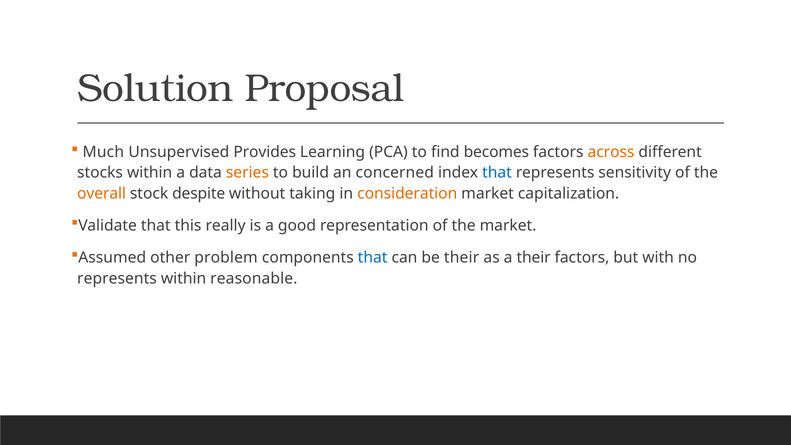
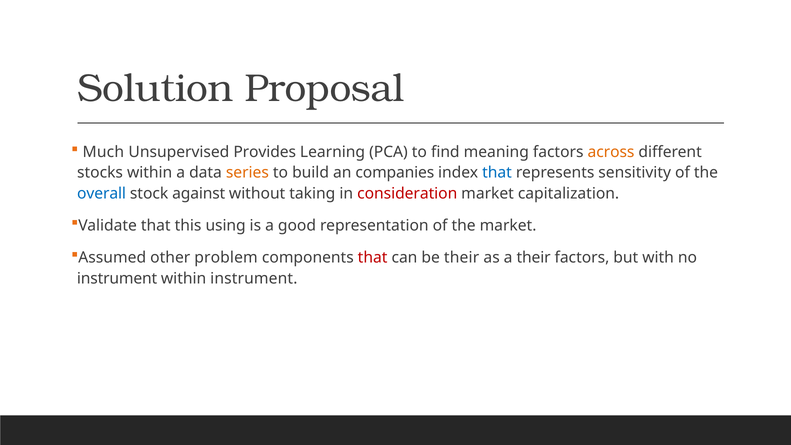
becomes: becomes -> meaning (496, 152)
concerned: concerned -> companies (395, 173)
overall colour: orange -> blue (102, 193)
despite: despite -> against (199, 193)
consideration colour: orange -> red (407, 193)
really: really -> using (226, 226)
that colour: blue -> red (373, 258)
represents: represents -> instrument (117, 278)
within reasonable: reasonable -> instrument (254, 278)
